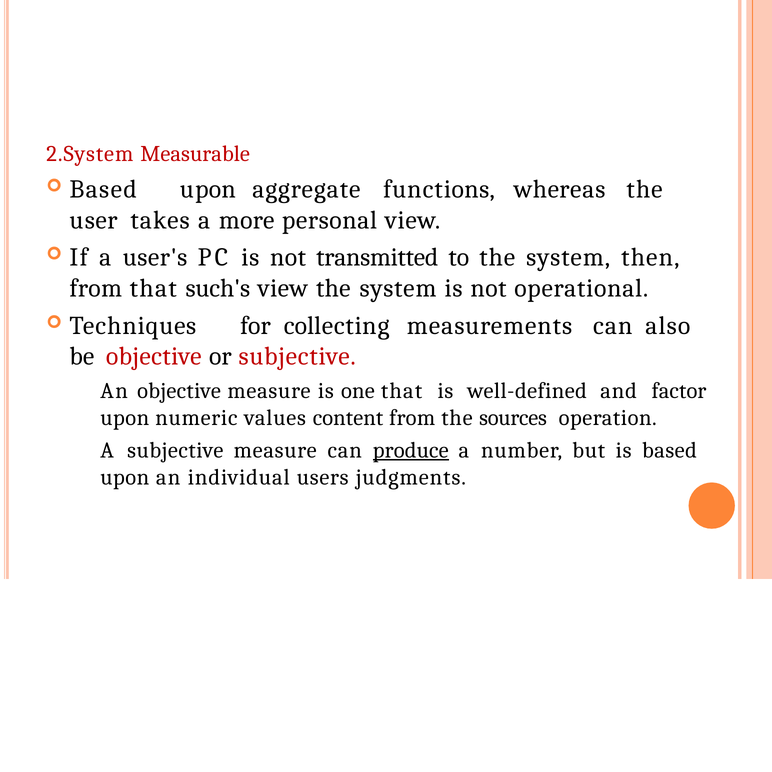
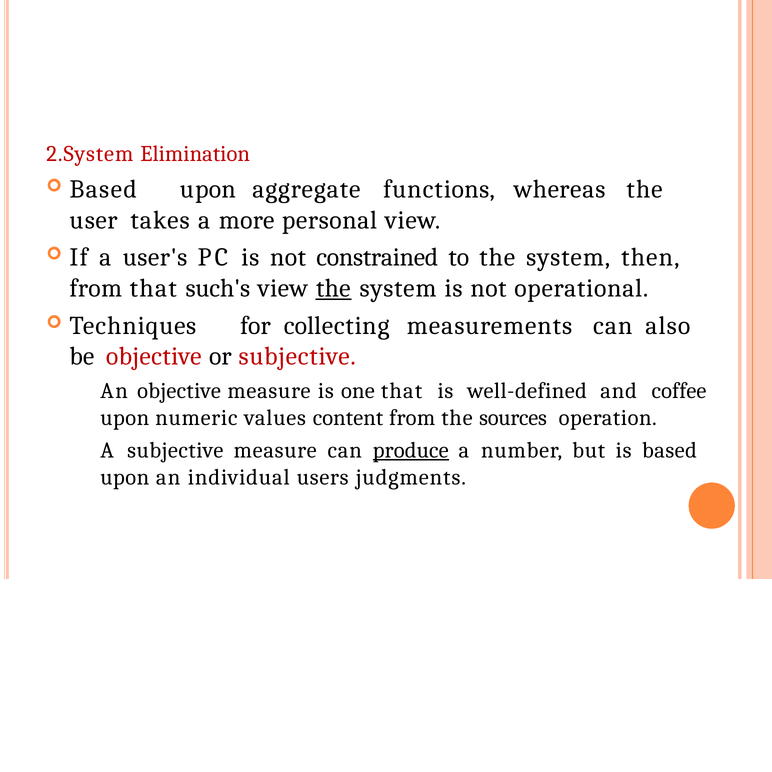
Measurable: Measurable -> Elimination (195, 154)
transmitted: transmitted -> constrained (377, 257)
the underline: none -> present (333, 288)
factor: factor -> coffee (679, 391)
